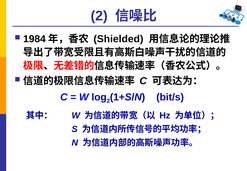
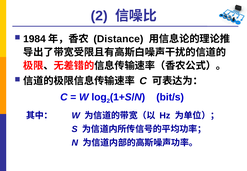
Shielded: Shielded -> Distance (118, 39)
